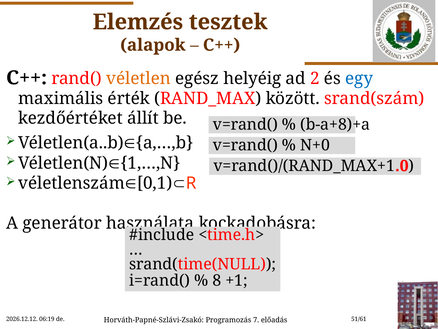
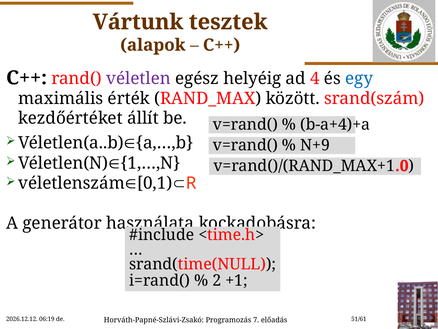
Elemzés: Elemzés -> Vártunk (138, 22)
véletlen colour: orange -> purple (138, 79)
2: 2 -> 4 (315, 79)
b-a+8)+a: b-a+8)+a -> b-a+4)+a (335, 124)
N+0: N+0 -> N+9 (315, 145)
8: 8 -> 2 (217, 280)
